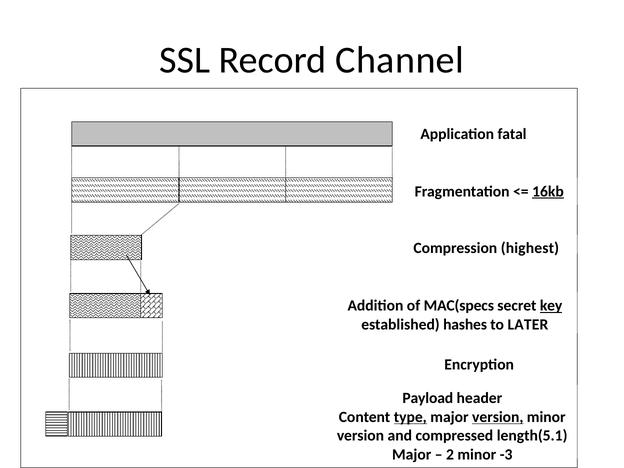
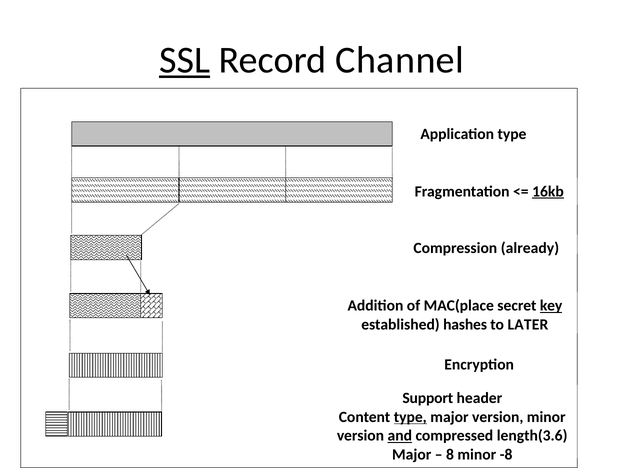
SSL underline: none -> present (185, 60)
Application fatal: fatal -> type (512, 134)
highest: highest -> already (530, 248)
MAC(specs: MAC(specs -> MAC(place (459, 306)
Payload: Payload -> Support (428, 398)
version underline: present -> none (498, 417)
and underline: none -> present (400, 436)
length(5.1: length(5.1 -> length(3.6 (532, 436)
2: 2 -> 8 (450, 454)
-3: -3 -> -8 (506, 454)
